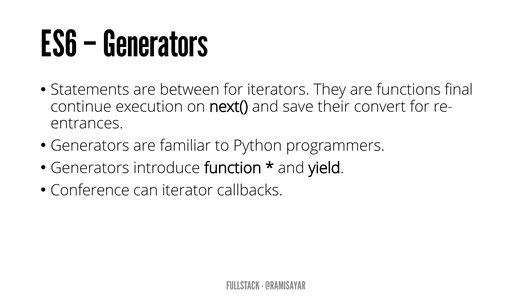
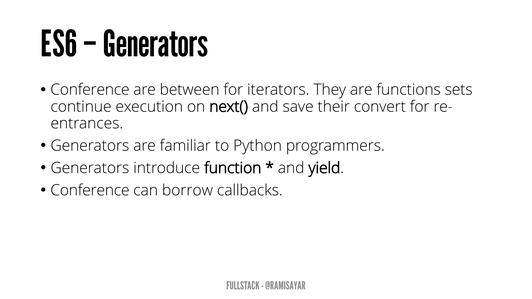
Statements: Statements -> Conference (90, 90)
final: final -> sets (459, 90)
iterator: iterator -> borrow (187, 190)
